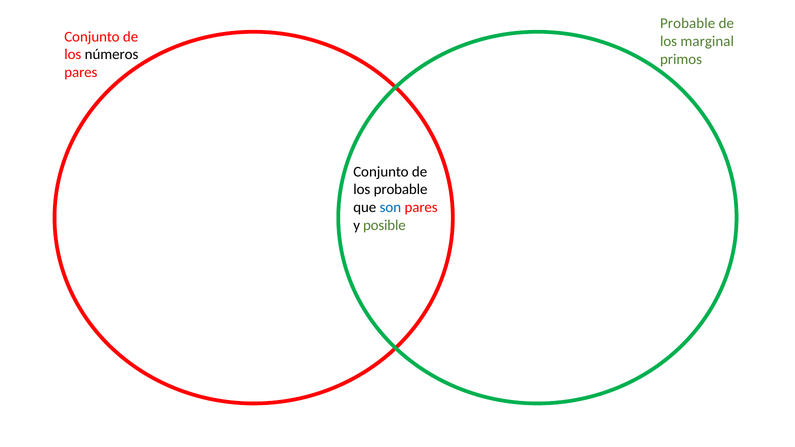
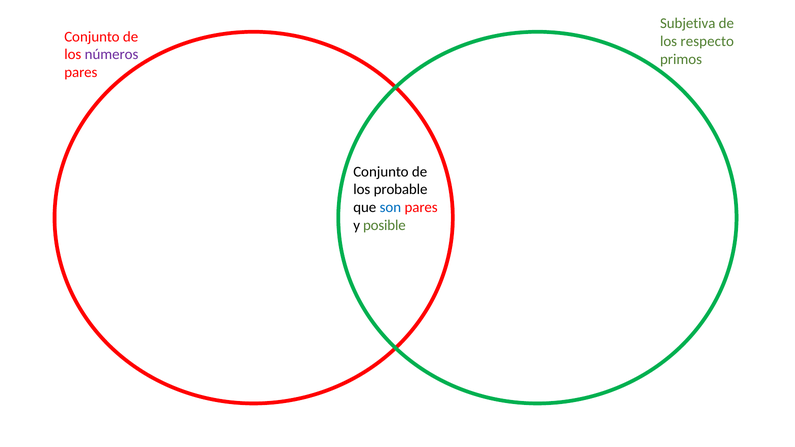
Probable: Probable -> Subjetiva (688, 23)
marginal: marginal -> respecto (707, 41)
números colour: black -> purple (112, 55)
